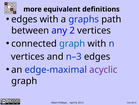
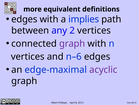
graphs: graphs -> implies (84, 19)
graph colour: blue -> purple (72, 43)
n–3: n–3 -> n–6 (74, 56)
